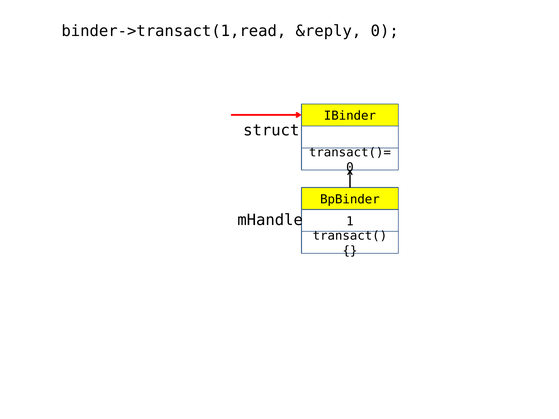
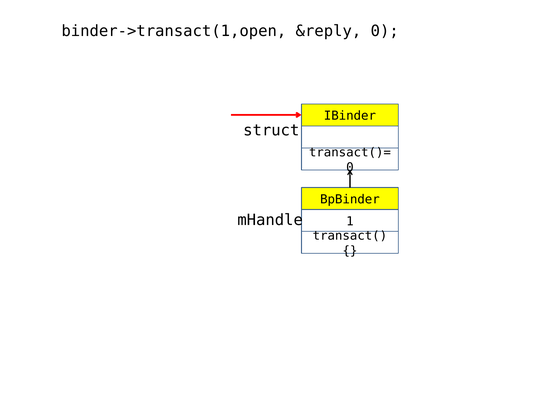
binder->transact(1,read: binder->transact(1,read -> binder->transact(1,open (174, 31)
